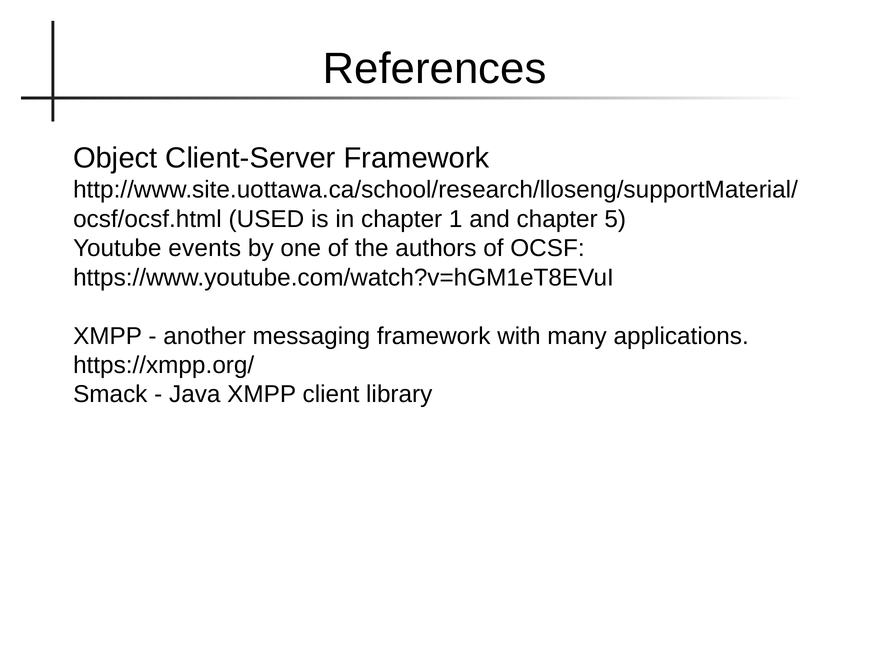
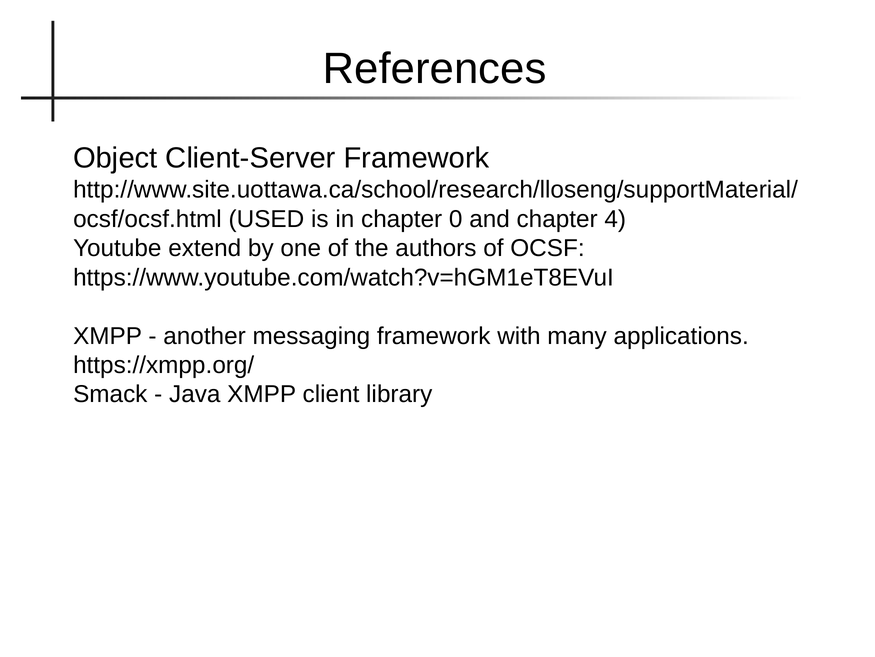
1: 1 -> 0 (456, 219)
5: 5 -> 4 (615, 219)
events: events -> extend (205, 248)
